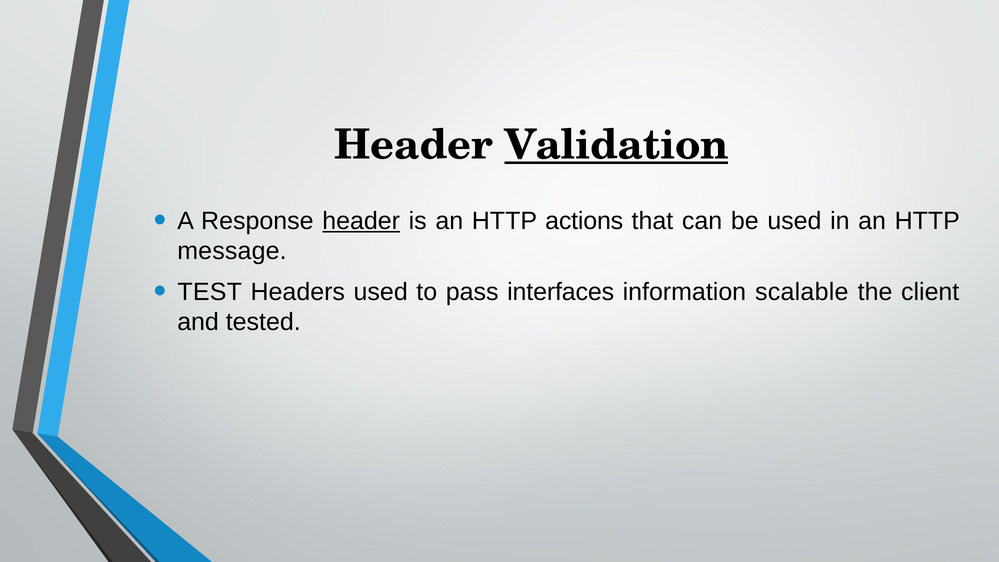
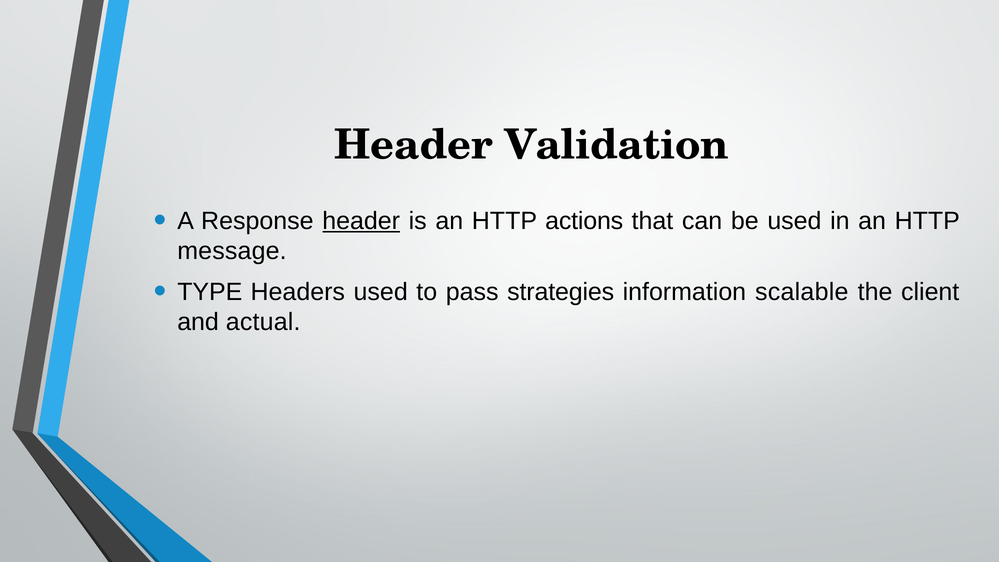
Validation underline: present -> none (617, 145)
TEST: TEST -> TYPE (210, 292)
interfaces: interfaces -> strategies (561, 292)
tested: tested -> actual (263, 322)
